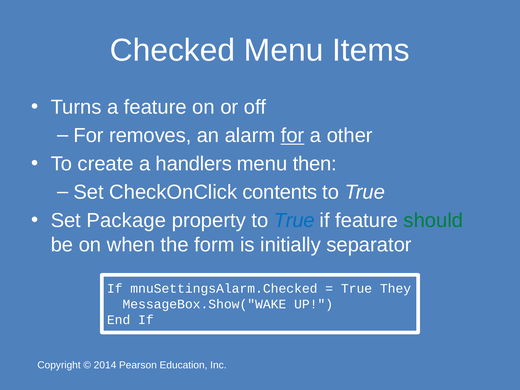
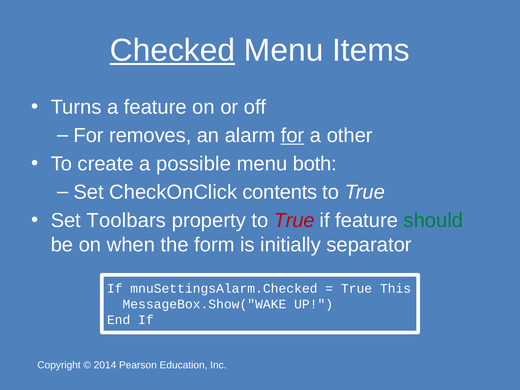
Checked underline: none -> present (172, 50)
handlers: handlers -> possible (194, 164)
then: then -> both (315, 164)
Package: Package -> Toolbars (126, 220)
True colour: blue -> red (294, 220)
They: They -> This (396, 289)
